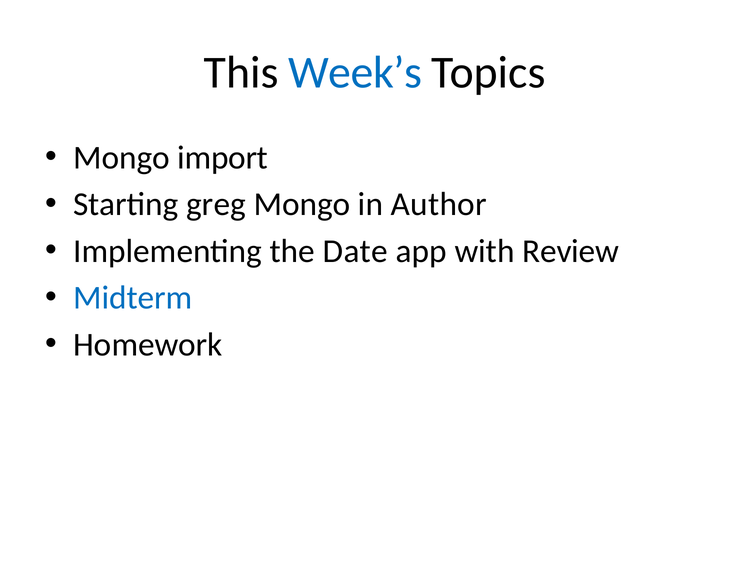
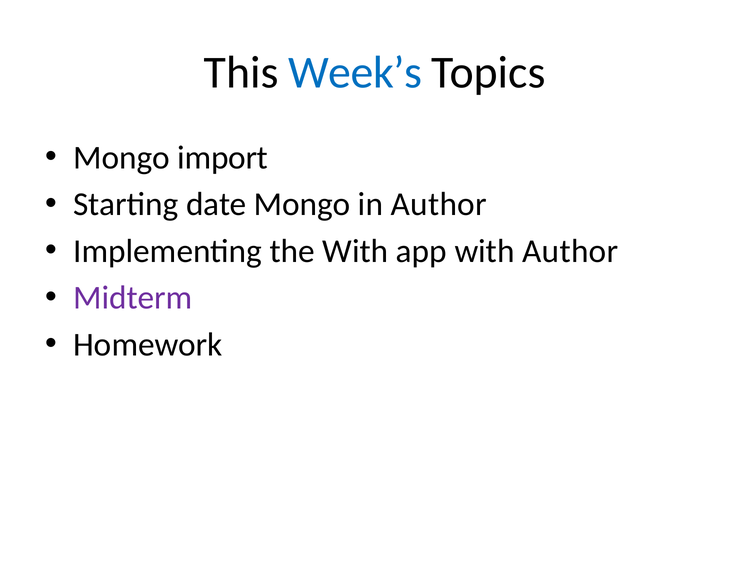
greg: greg -> date (216, 204)
the Date: Date -> With (355, 251)
with Review: Review -> Author (570, 251)
Midterm colour: blue -> purple (133, 298)
